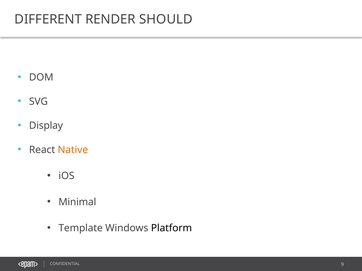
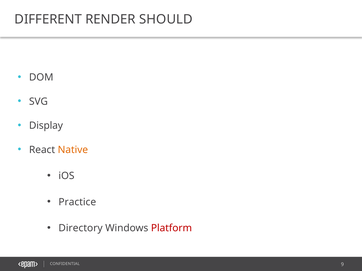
Minimal: Minimal -> Practice (77, 202)
Template: Template -> Directory (81, 229)
Platform colour: black -> red (171, 229)
